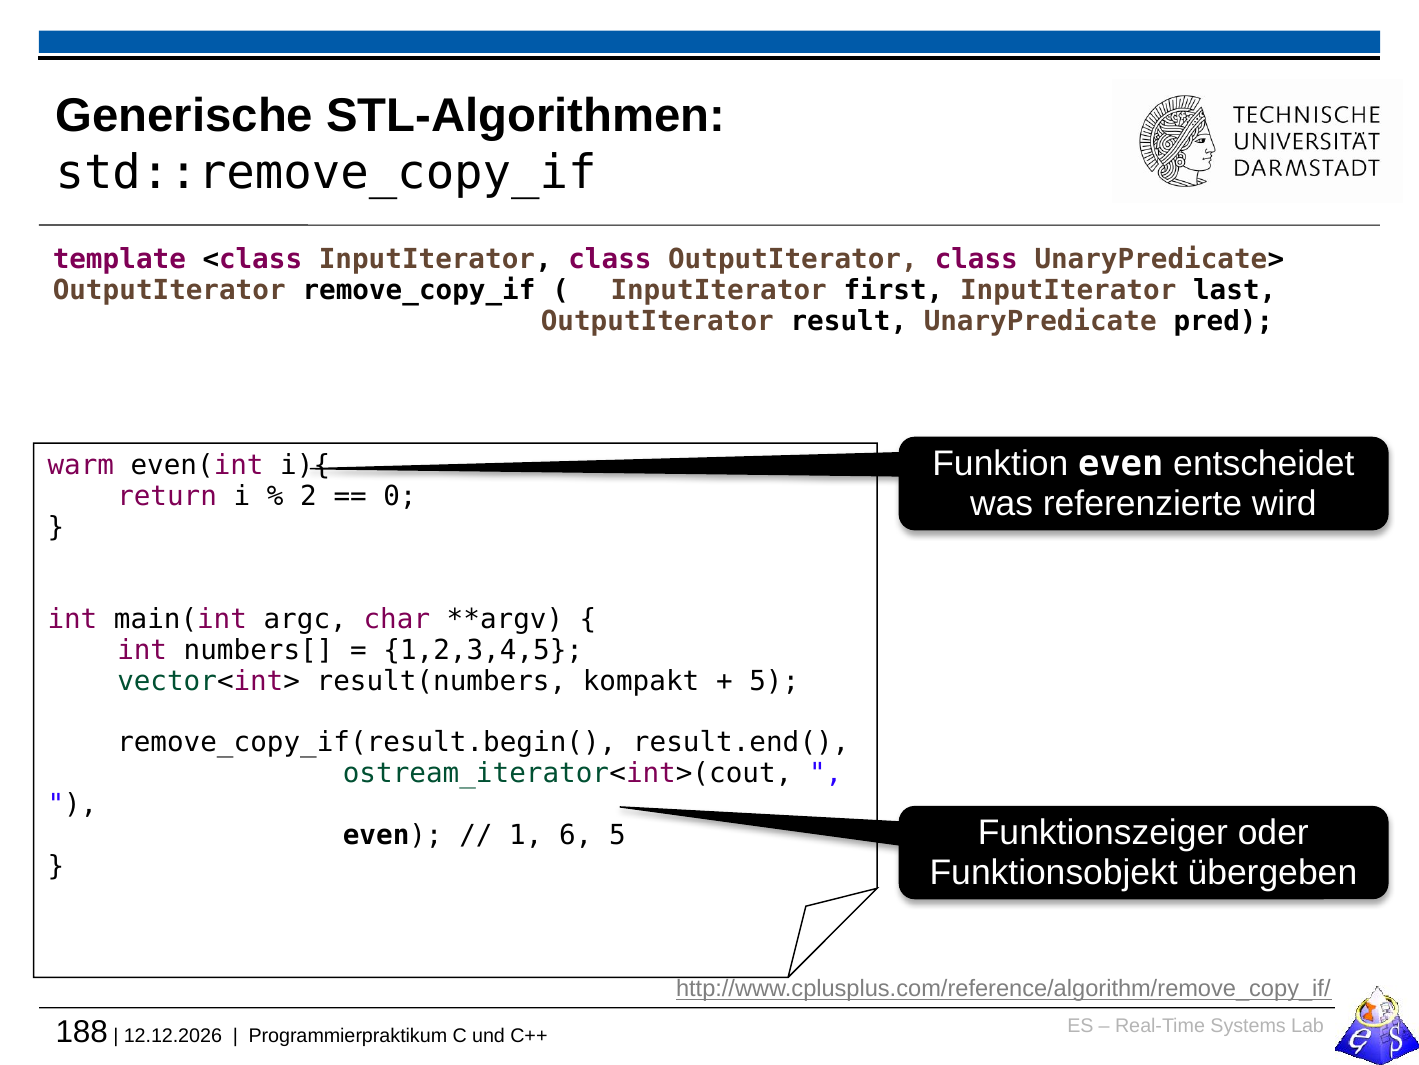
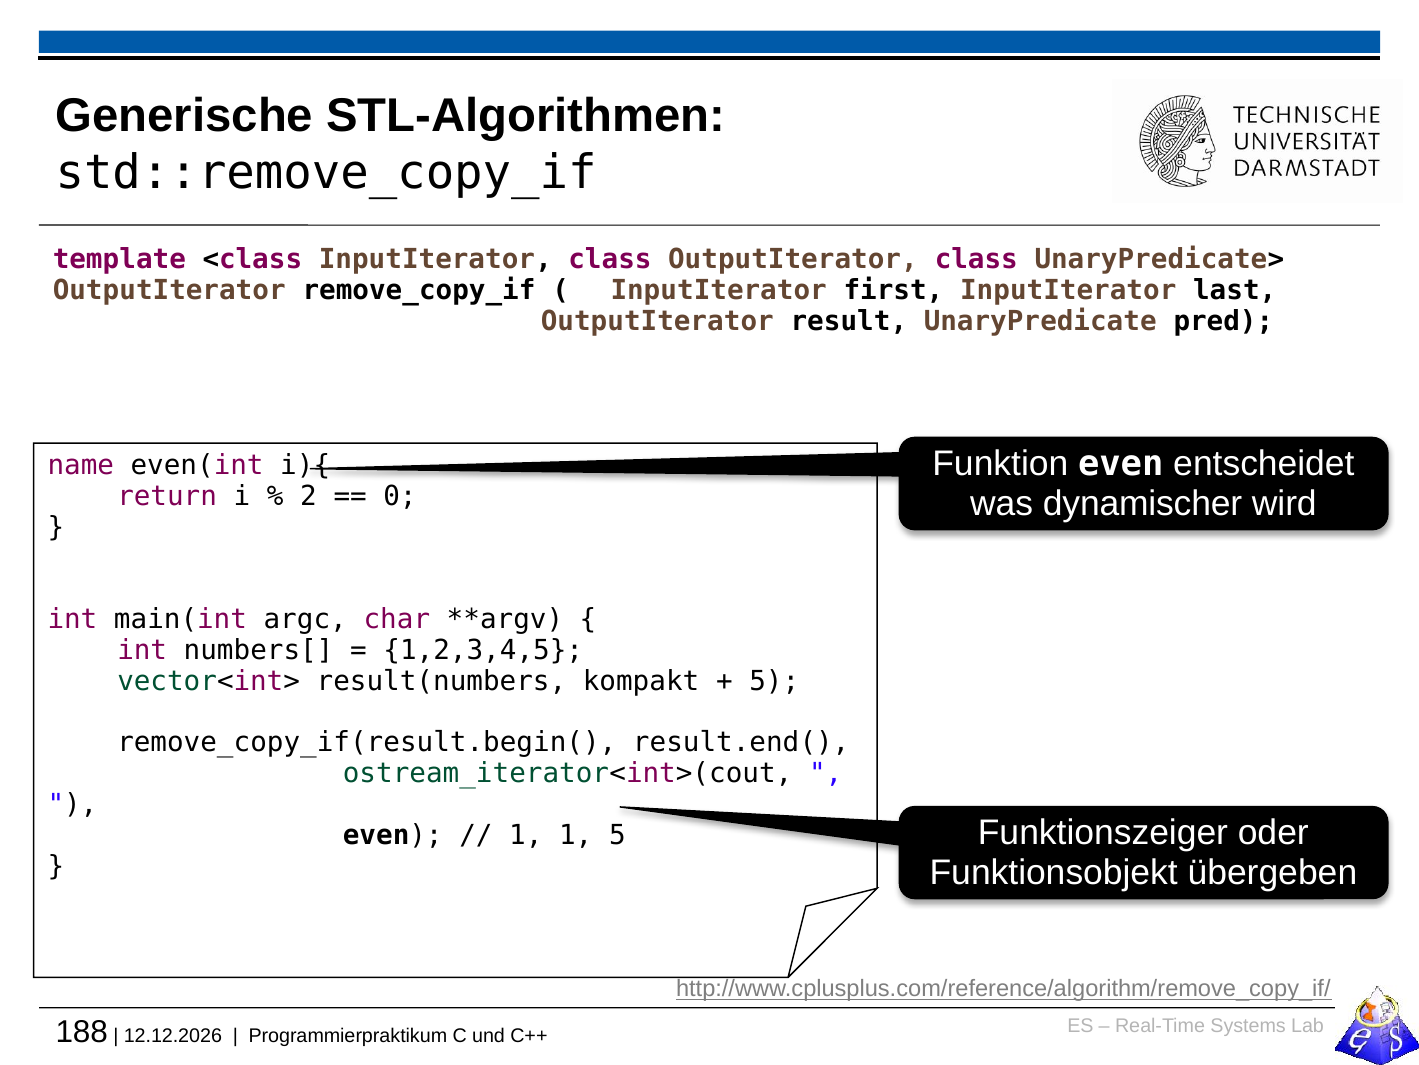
warm: warm -> name (81, 465)
referenzierte: referenzierte -> dynamischer (1143, 503)
1 6: 6 -> 1 (576, 835)
